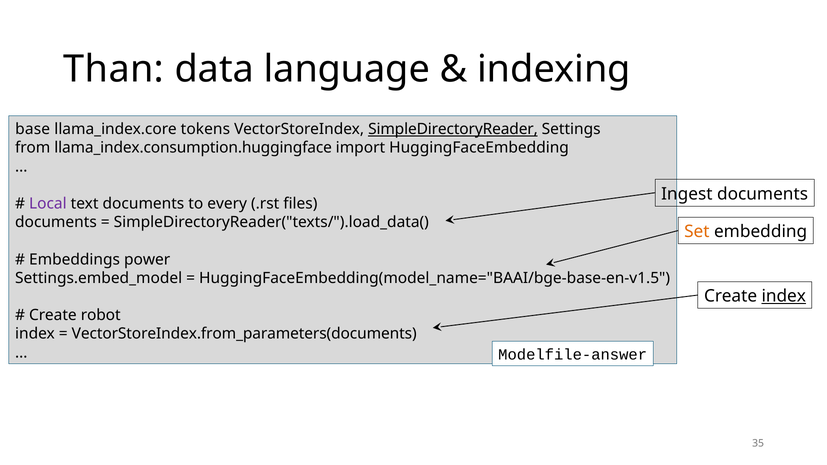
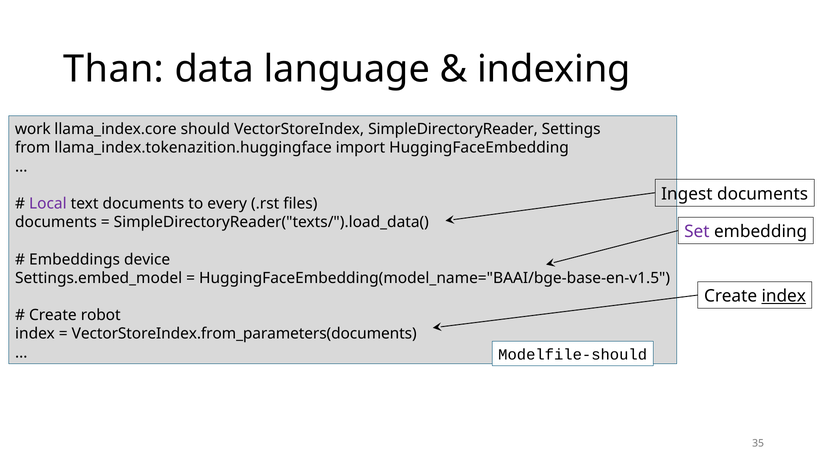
base: base -> work (33, 129)
tokens: tokens -> should (205, 129)
SimpleDirectoryReader underline: present -> none (453, 129)
llama_index.consumption.huggingface: llama_index.consumption.huggingface -> llama_index.tokenazition.huggingface (193, 148)
Set colour: orange -> purple (697, 232)
power: power -> device (147, 260)
Modelfile-answer: Modelfile-answer -> Modelfile-should (573, 355)
